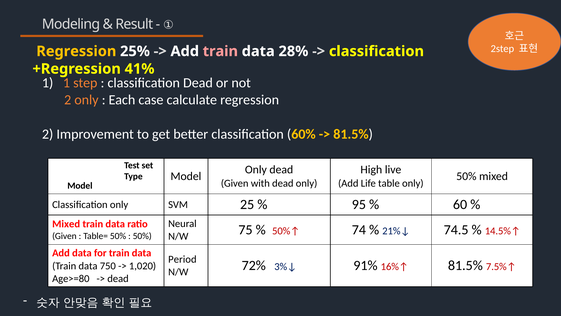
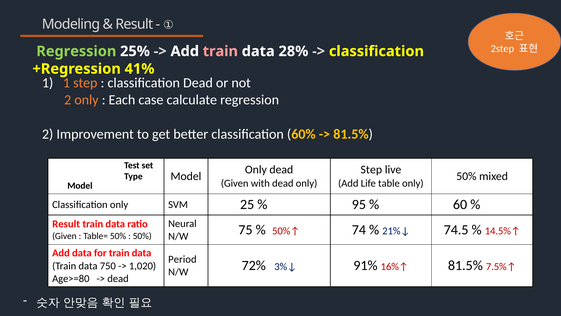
Regression colour: yellow -> light green (76, 51)
High: High -> Step (371, 170)
Mixed: Mixed -> Result (66, 224)
